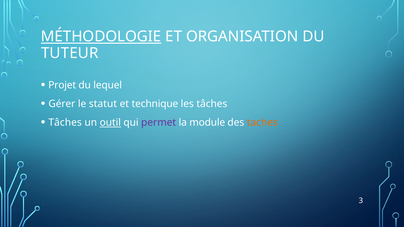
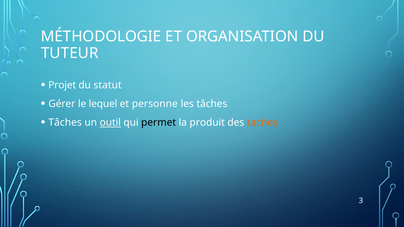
MÉTHODOLOGIE underline: present -> none (101, 37)
lequel: lequel -> statut (108, 85)
statut: statut -> lequel (103, 104)
technique: technique -> personne (155, 104)
permet colour: purple -> black (159, 123)
module: module -> produit (207, 123)
